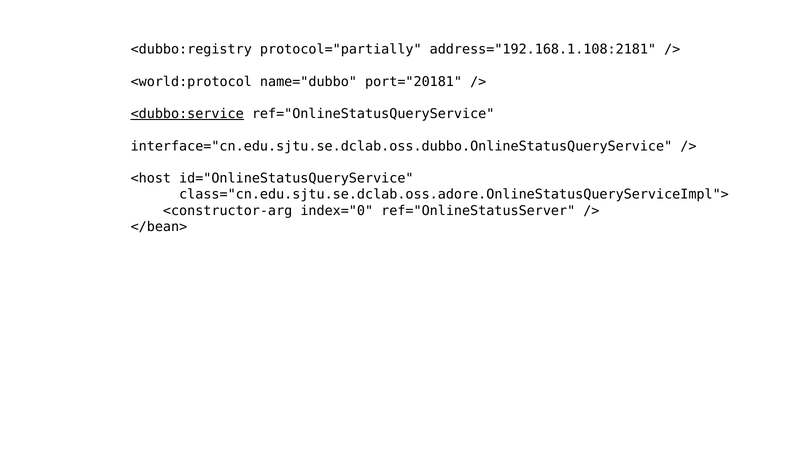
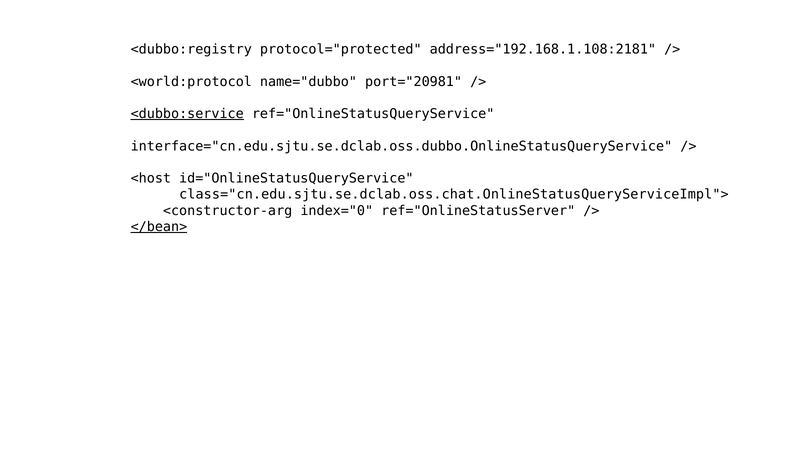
protocol="partially: protocol="partially -> protocol="protected (341, 49)
port="20181: port="20181 -> port="20981 (414, 82)
class="cn.edu.sjtu.se.dclab.oss.adore.OnlineStatusQueryServiceImpl">: class="cn.edu.sjtu.se.dclab.oss.adore.OnlineStatusQueryServiceImpl"> -> class="cn.edu.sjtu.se.dclab.oss.chat.OnlineStatusQueryServiceImpl"> (454, 195)
</bean> underline: none -> present (159, 227)
